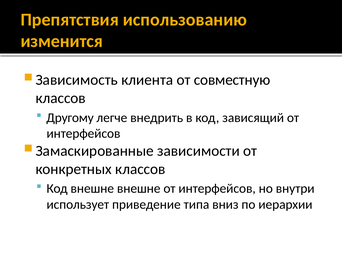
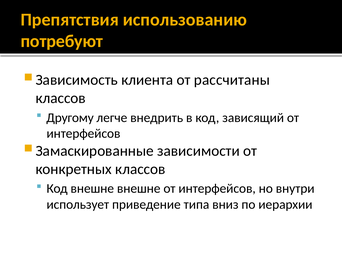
изменится: изменится -> потребуют (62, 41)
совместную: совместную -> рассчитаны (232, 80)
